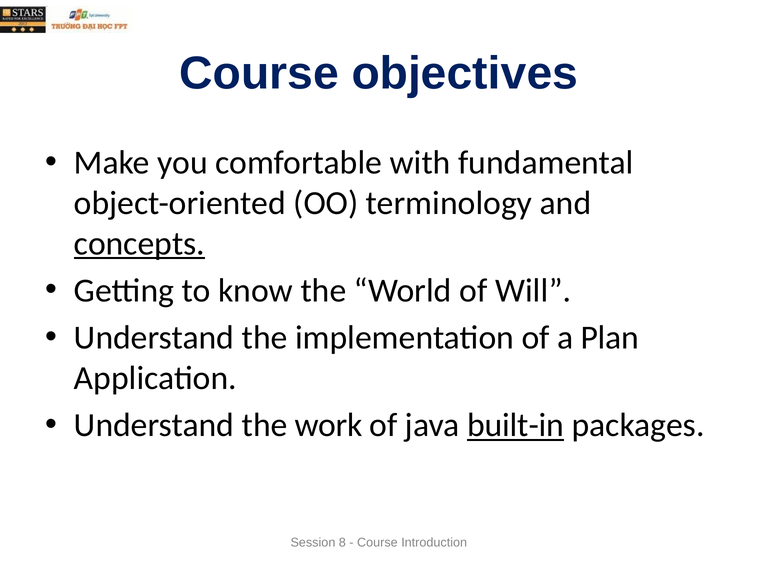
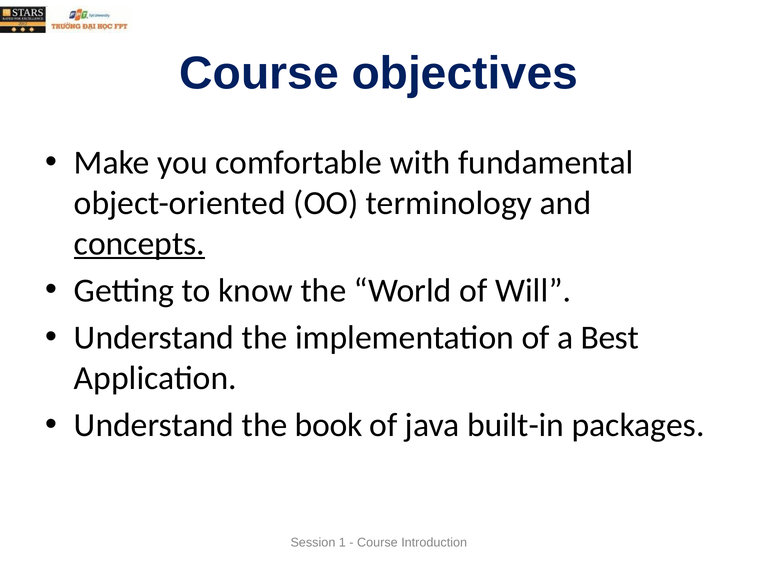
Plan: Plan -> Best (610, 338)
work: work -> book (329, 426)
built-in underline: present -> none (516, 426)
8: 8 -> 1 (342, 543)
